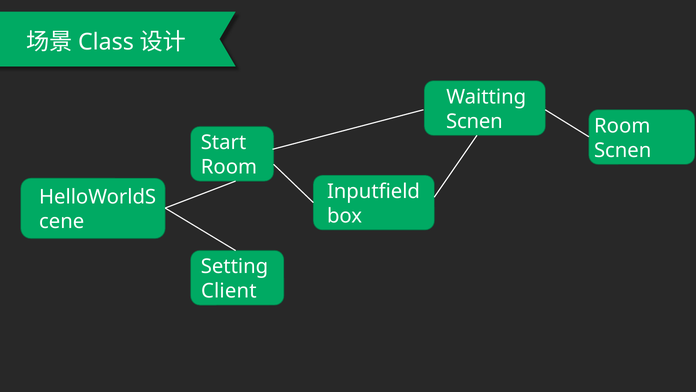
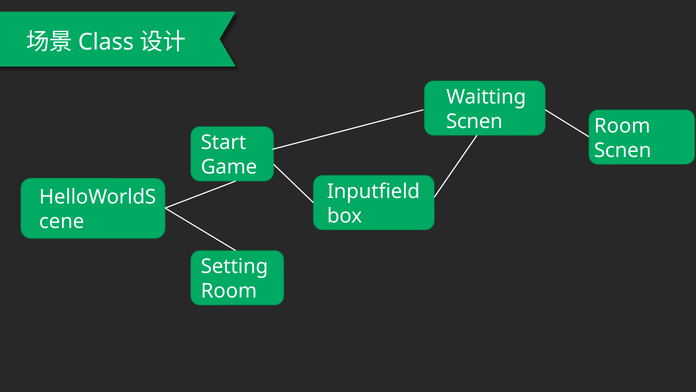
Room: Room -> Game (229, 167)
Client: Client -> Room (229, 291)
